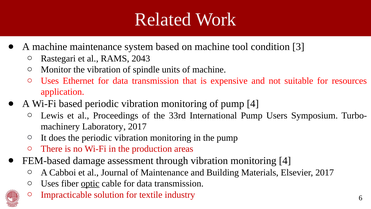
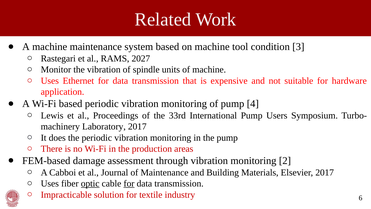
2043: 2043 -> 2027 (141, 58)
resources: resources -> hardware (349, 81)
monitoring 4: 4 -> 2 (285, 161)
for underline: none -> present (129, 183)
